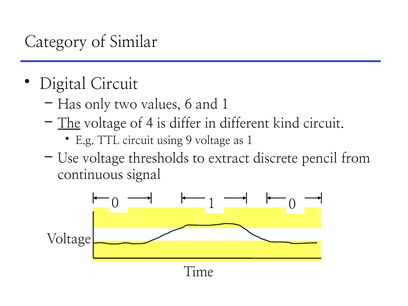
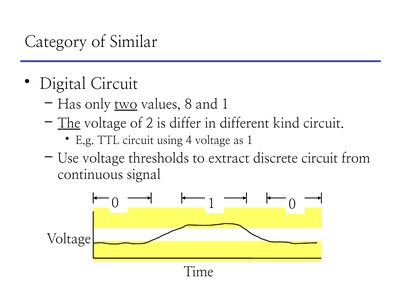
two underline: none -> present (126, 104)
6: 6 -> 8 (188, 104)
4: 4 -> 2 (150, 123)
9: 9 -> 4 (189, 140)
discrete pencil: pencil -> circuit (320, 158)
